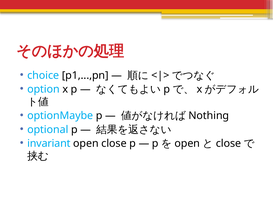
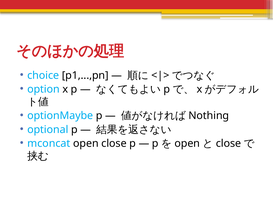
invariant: invariant -> mconcat (49, 144)
